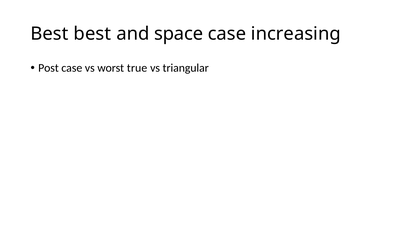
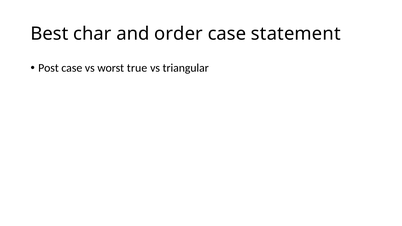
Best best: best -> char (92, 34)
space: space -> order (179, 34)
increasing: increasing -> statement (296, 34)
